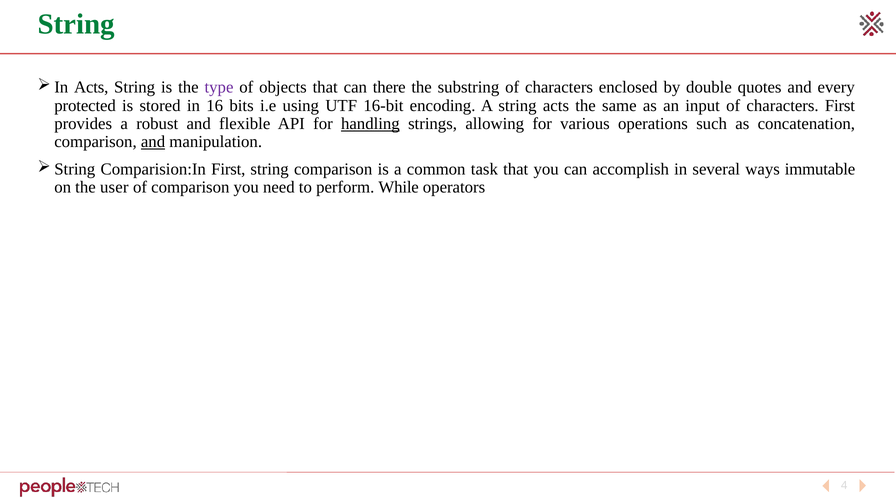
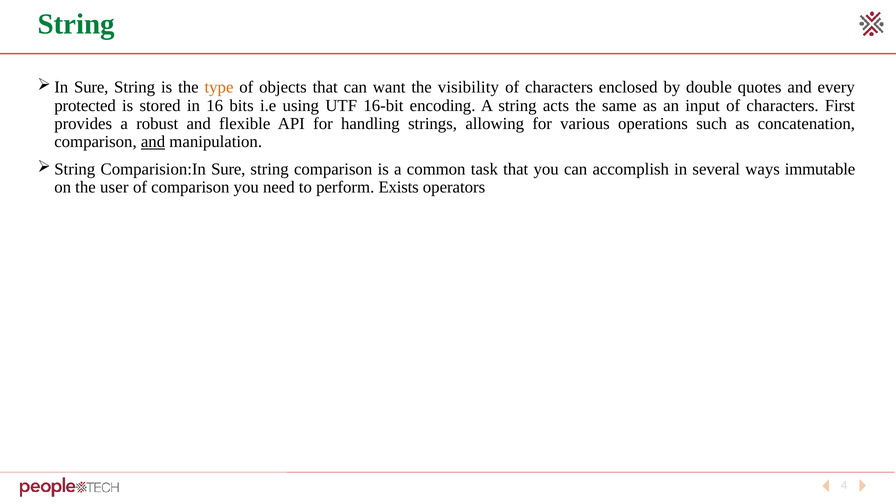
Acts: Acts -> Sure (91, 87)
type colour: purple -> orange (219, 87)
there: there -> want (389, 87)
substring: substring -> visibility (468, 87)
handling underline: present -> none (370, 124)
Comparision:In First: First -> Sure (228, 169)
While: While -> Exists (399, 187)
